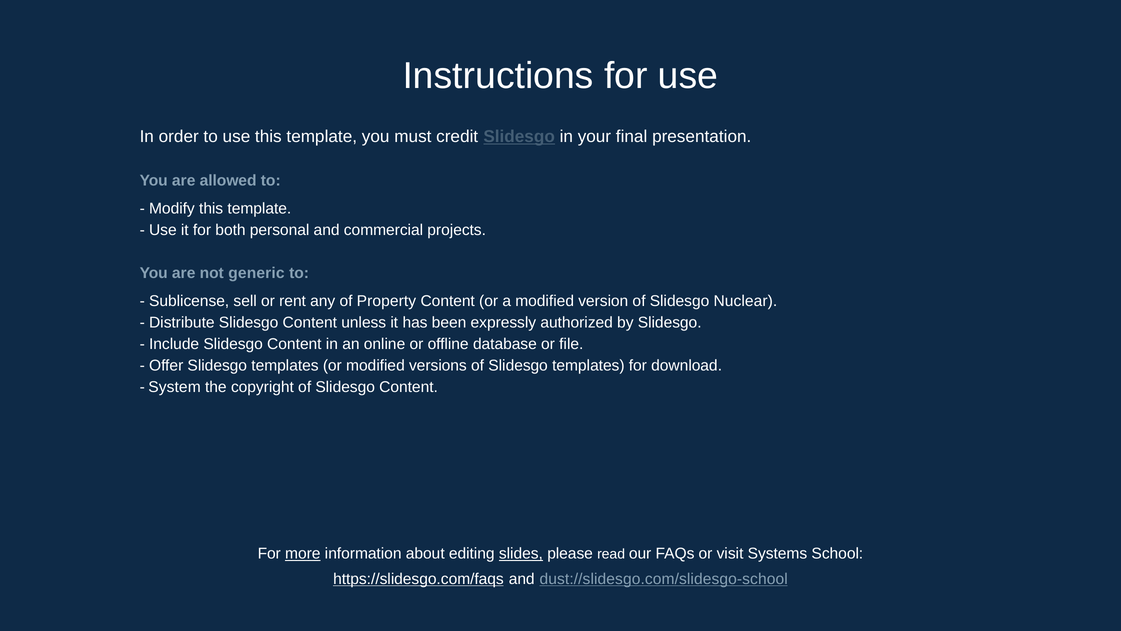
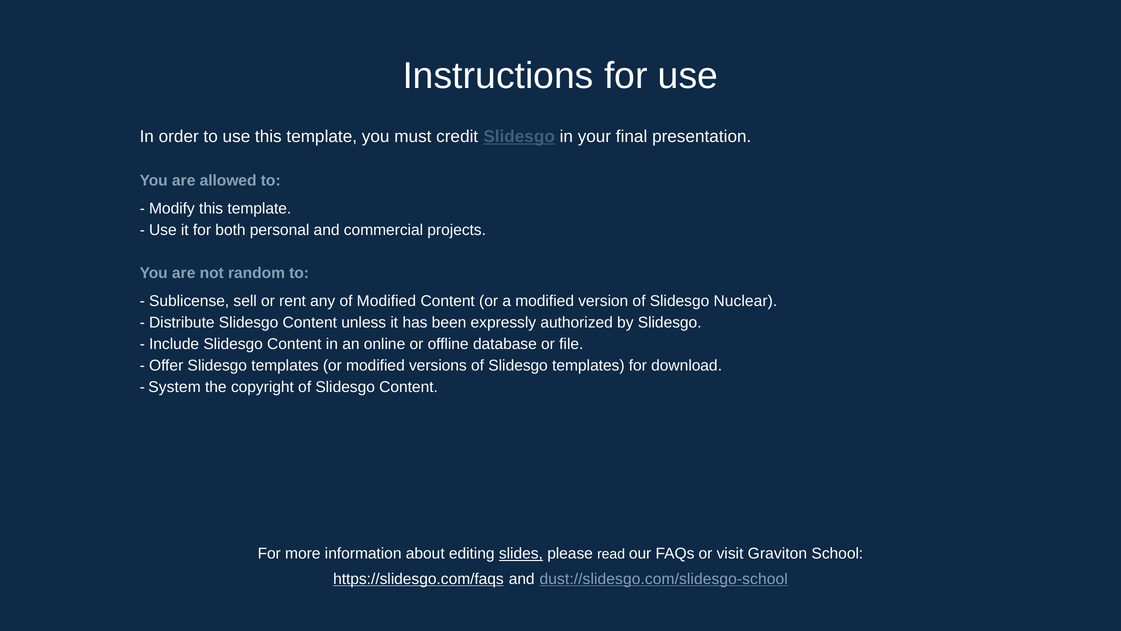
generic: generic -> random (257, 273)
of Property: Property -> Modified (386, 301)
more underline: present -> none (303, 553)
Systems: Systems -> Graviton (777, 553)
